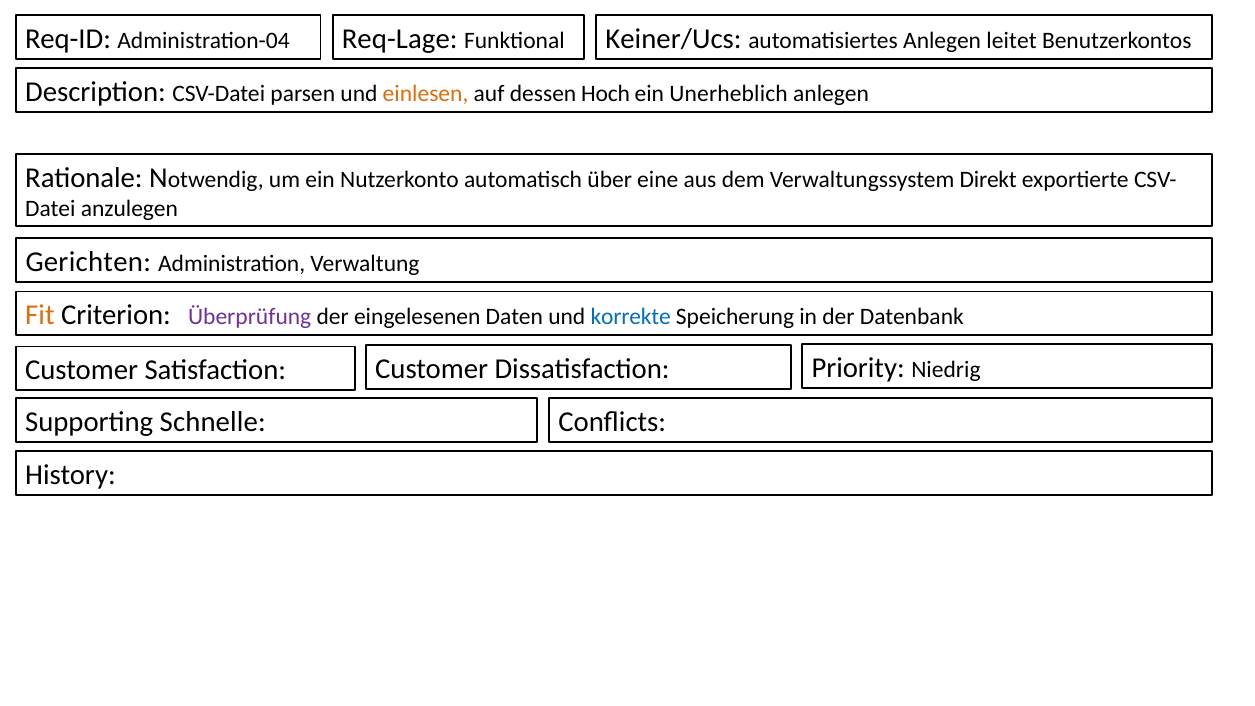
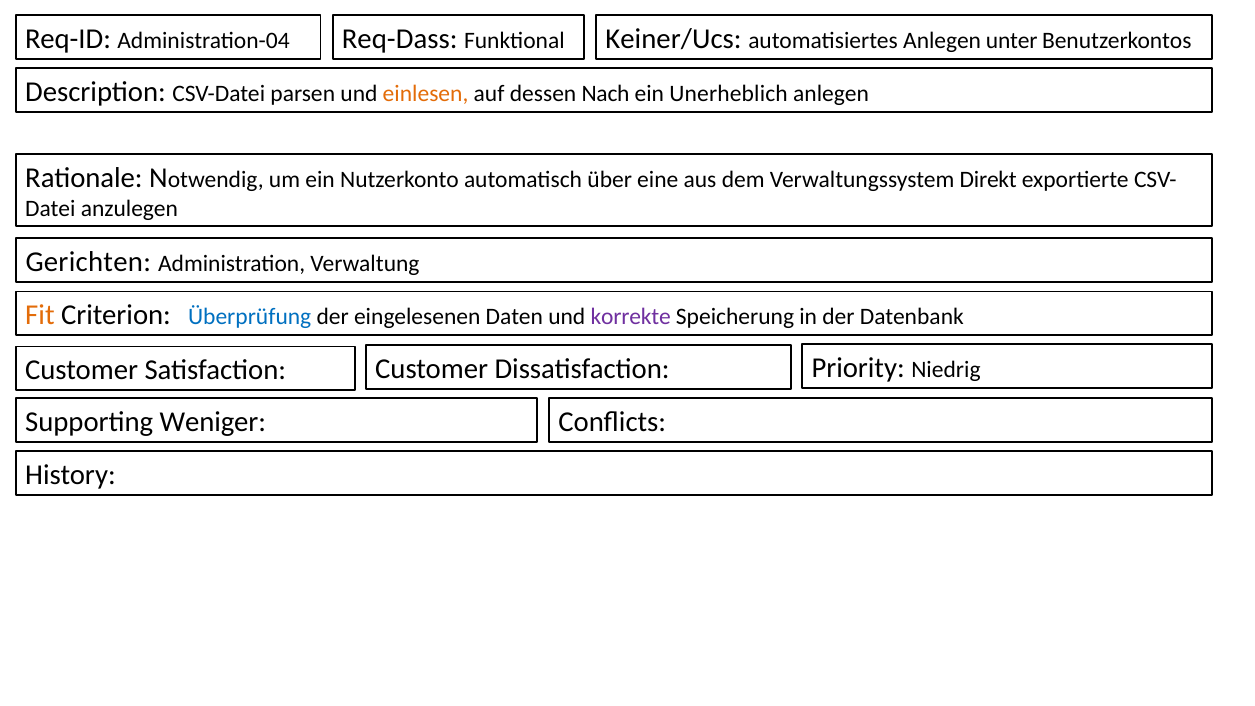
Req-Lage: Req-Lage -> Req-Dass (400, 39)
leitet: leitet -> unter (1012, 41)
Hoch: Hoch -> Nach (606, 94)
Überprüfung colour: purple -> blue (250, 317)
korrekte colour: blue -> purple (631, 317)
Schnelle: Schnelle -> Weniger (213, 422)
